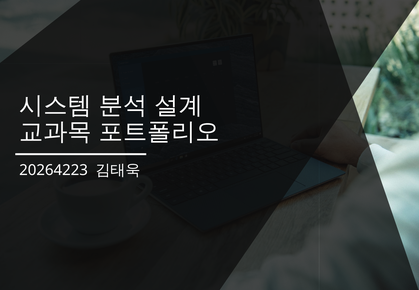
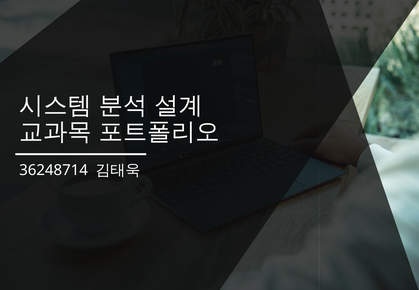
20264223: 20264223 -> 36248714 (54, 170)
